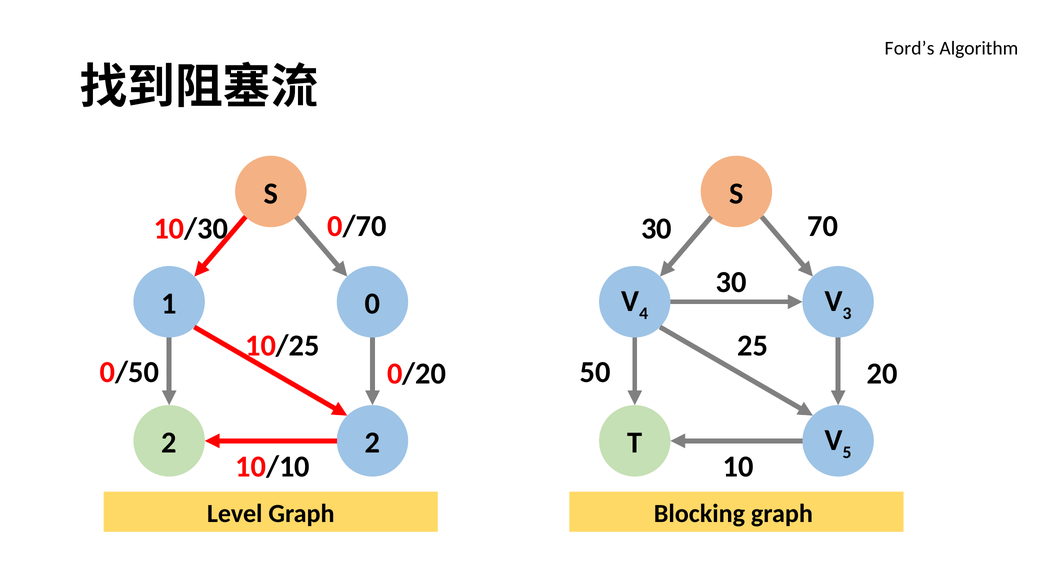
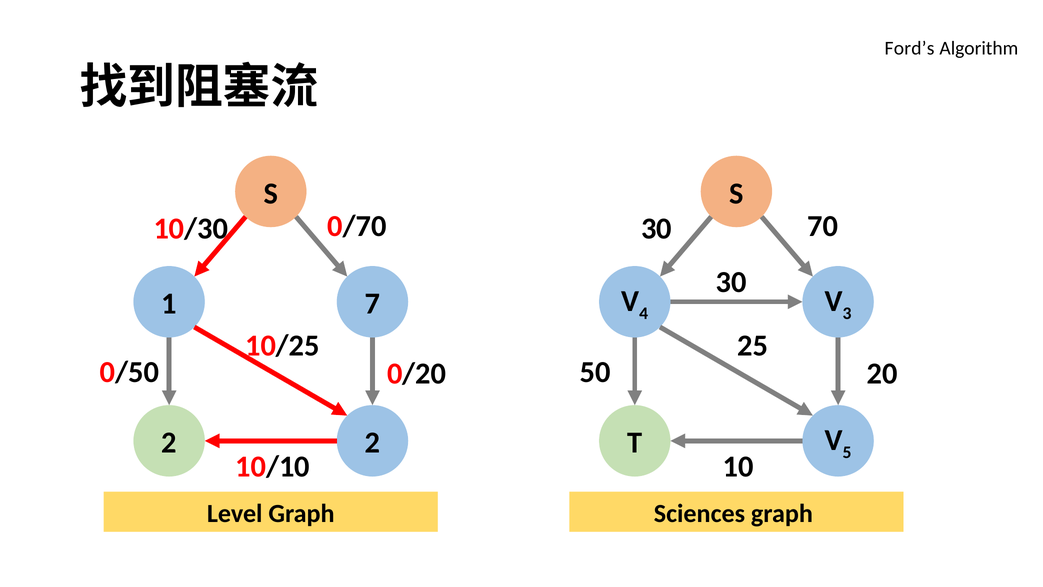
0: 0 -> 7 (372, 304)
Blocking: Blocking -> Sciences (699, 513)
